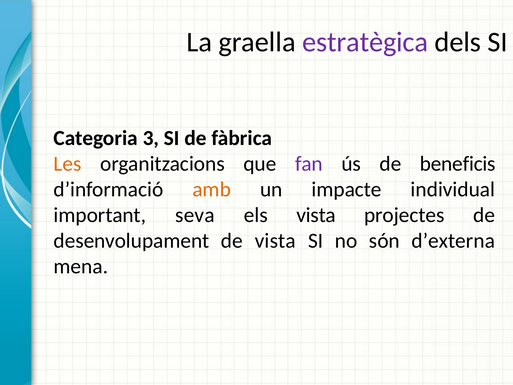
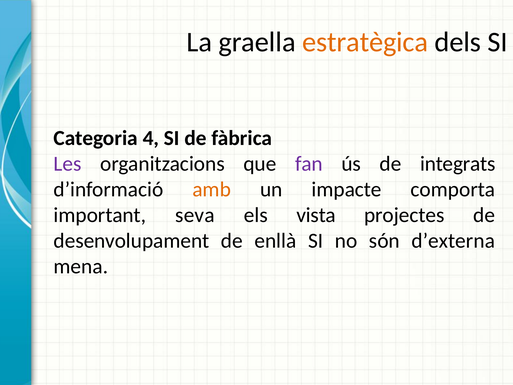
estratègica colour: purple -> orange (365, 42)
3: 3 -> 4 (151, 138)
Les colour: orange -> purple (68, 164)
beneficis: beneficis -> integrats (458, 164)
individual: individual -> comporta (453, 189)
de vista: vista -> enllà (275, 241)
